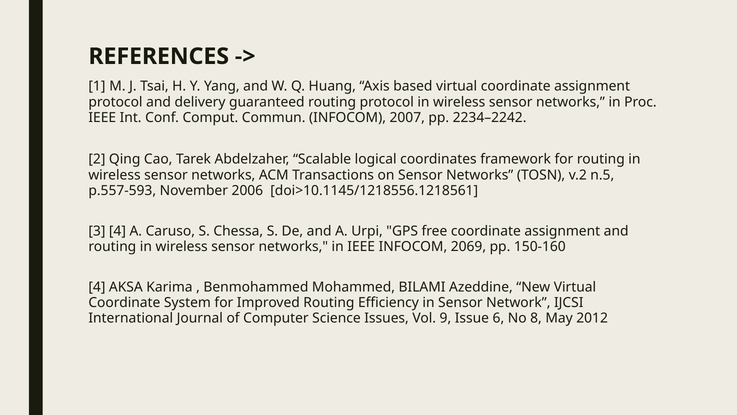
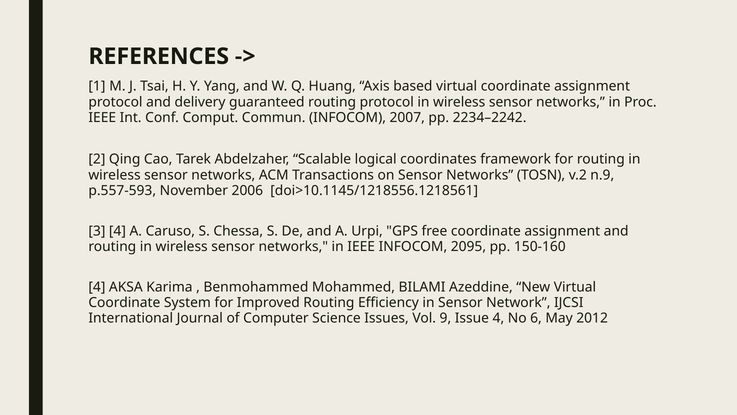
n.5: n.5 -> n.9 (602, 175)
2069: 2069 -> 2095 (468, 246)
Issue 6: 6 -> 4 (498, 318)
8: 8 -> 6 (536, 318)
